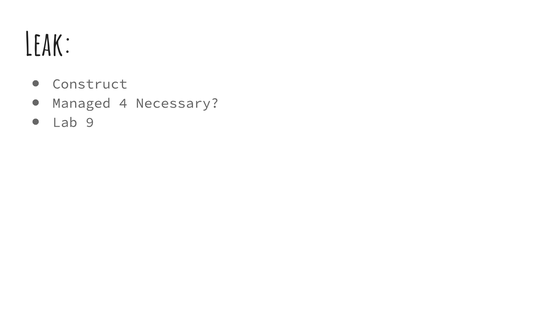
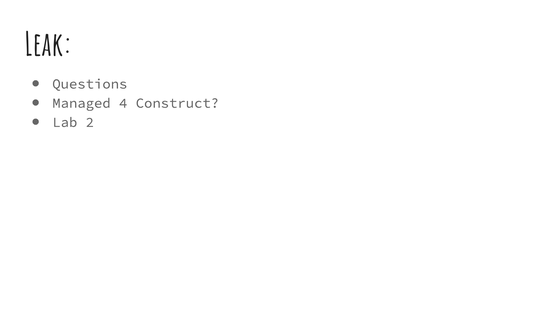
Construct: Construct -> Questions (90, 84)
Necessary: Necessary -> Construct (177, 103)
9: 9 -> 2 (90, 122)
